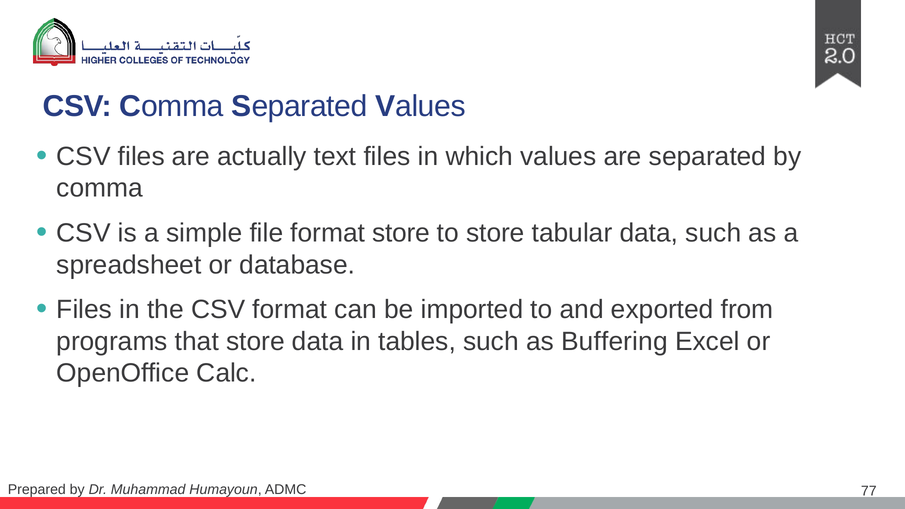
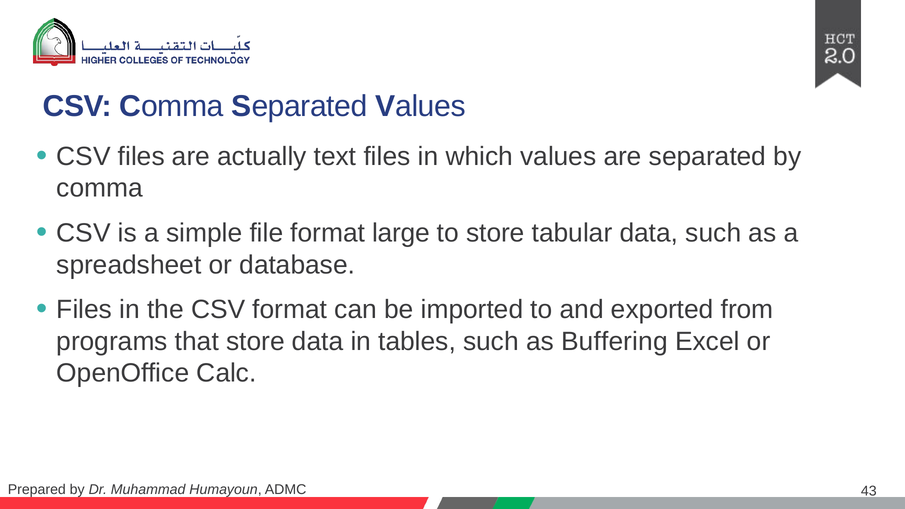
format store: store -> large (401, 233)
77: 77 -> 43 (869, 491)
